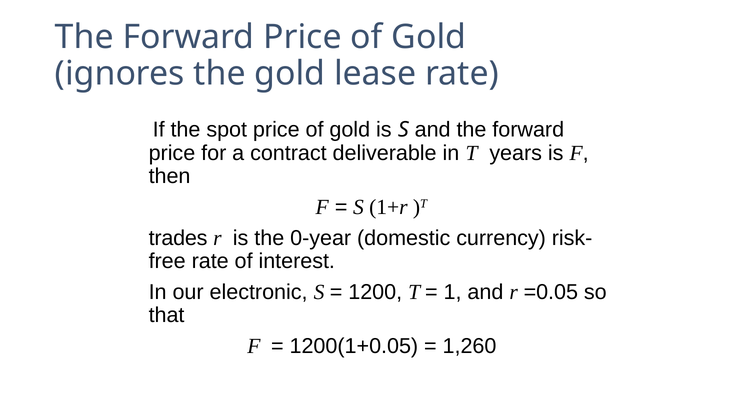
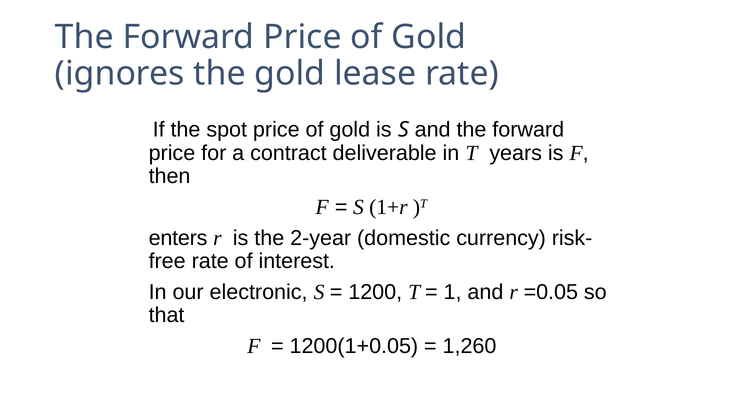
trades: trades -> enters (178, 238)
0-year: 0-year -> 2-year (321, 238)
